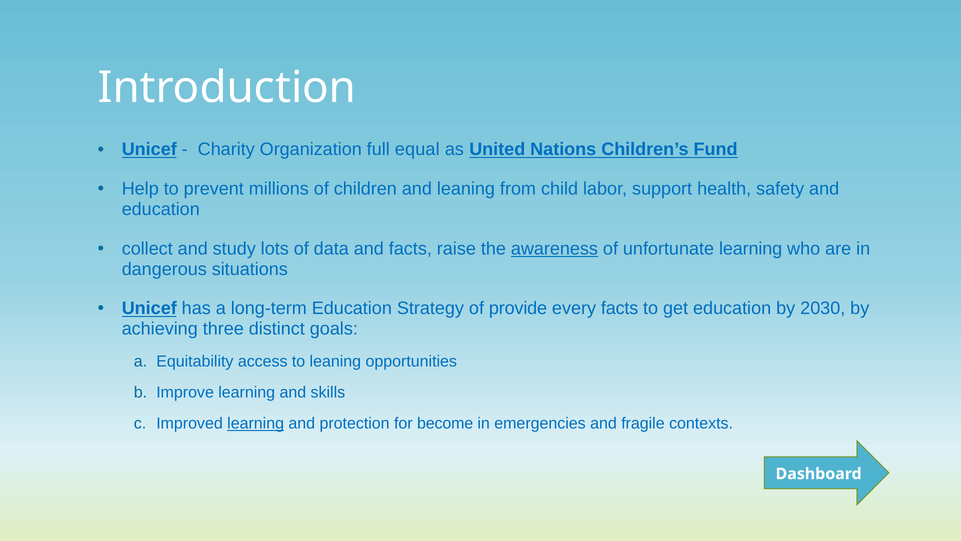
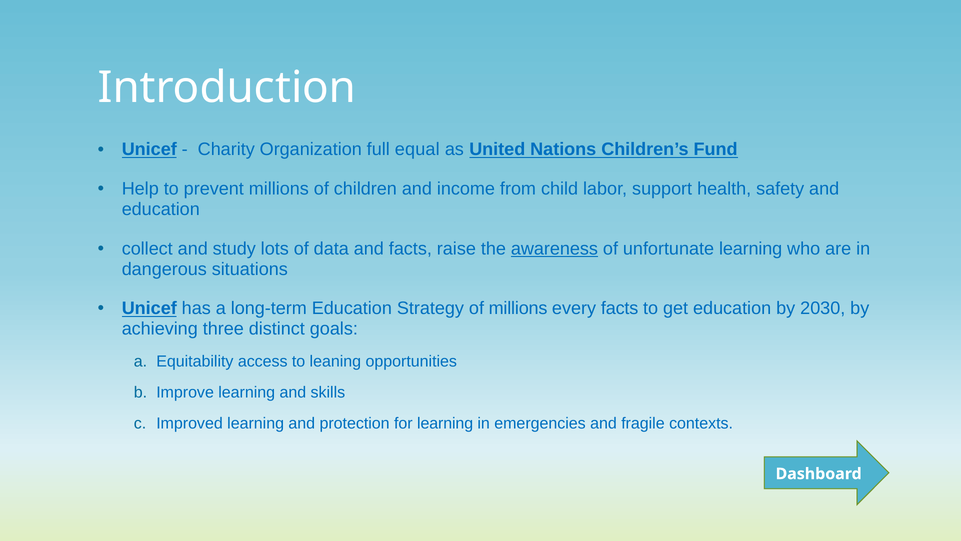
and leaning: leaning -> income (466, 189)
of provide: provide -> millions (518, 308)
learning underline: present -> none (256, 423)
for become: become -> learning (445, 423)
